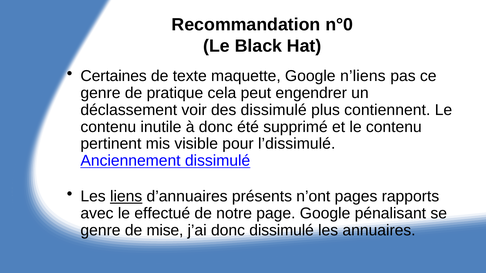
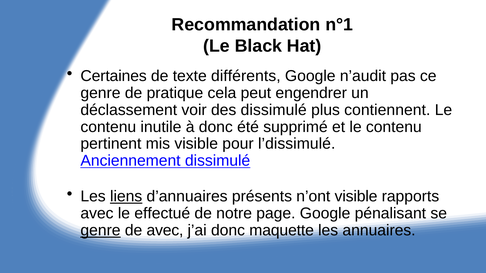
n°0: n°0 -> n°1 (339, 25)
maquette: maquette -> différents (246, 76)
n’liens: n’liens -> n’audit (363, 76)
n’ont pages: pages -> visible (356, 197)
genre underline: none -> present (100, 231)
de mise: mise -> avec (165, 231)
donc dissimulé: dissimulé -> maquette (282, 231)
